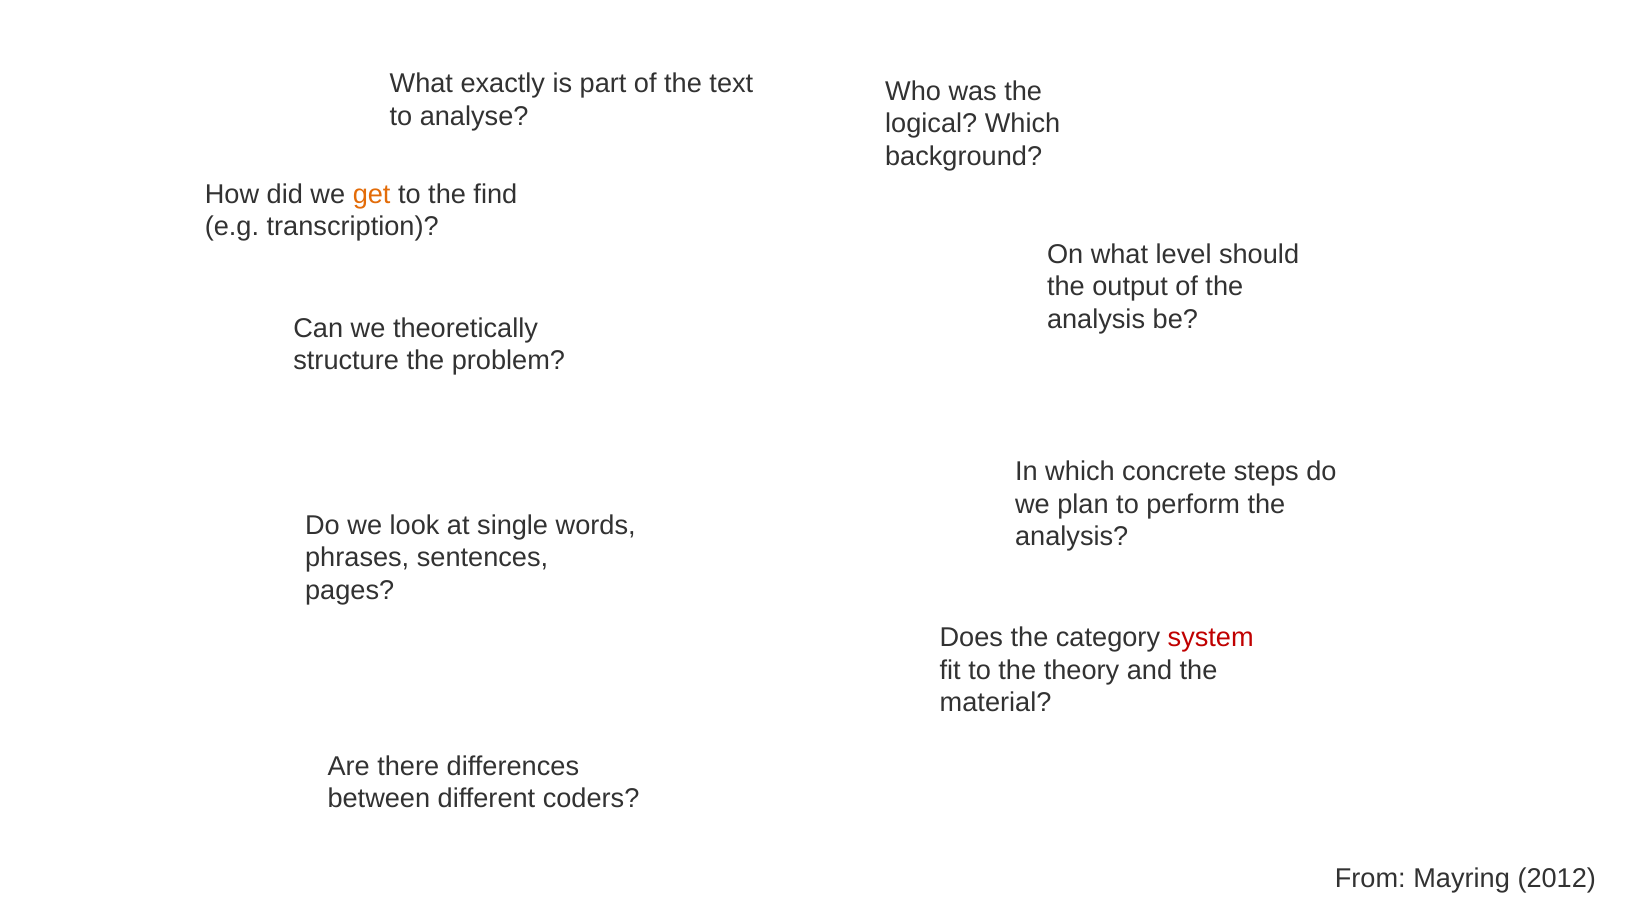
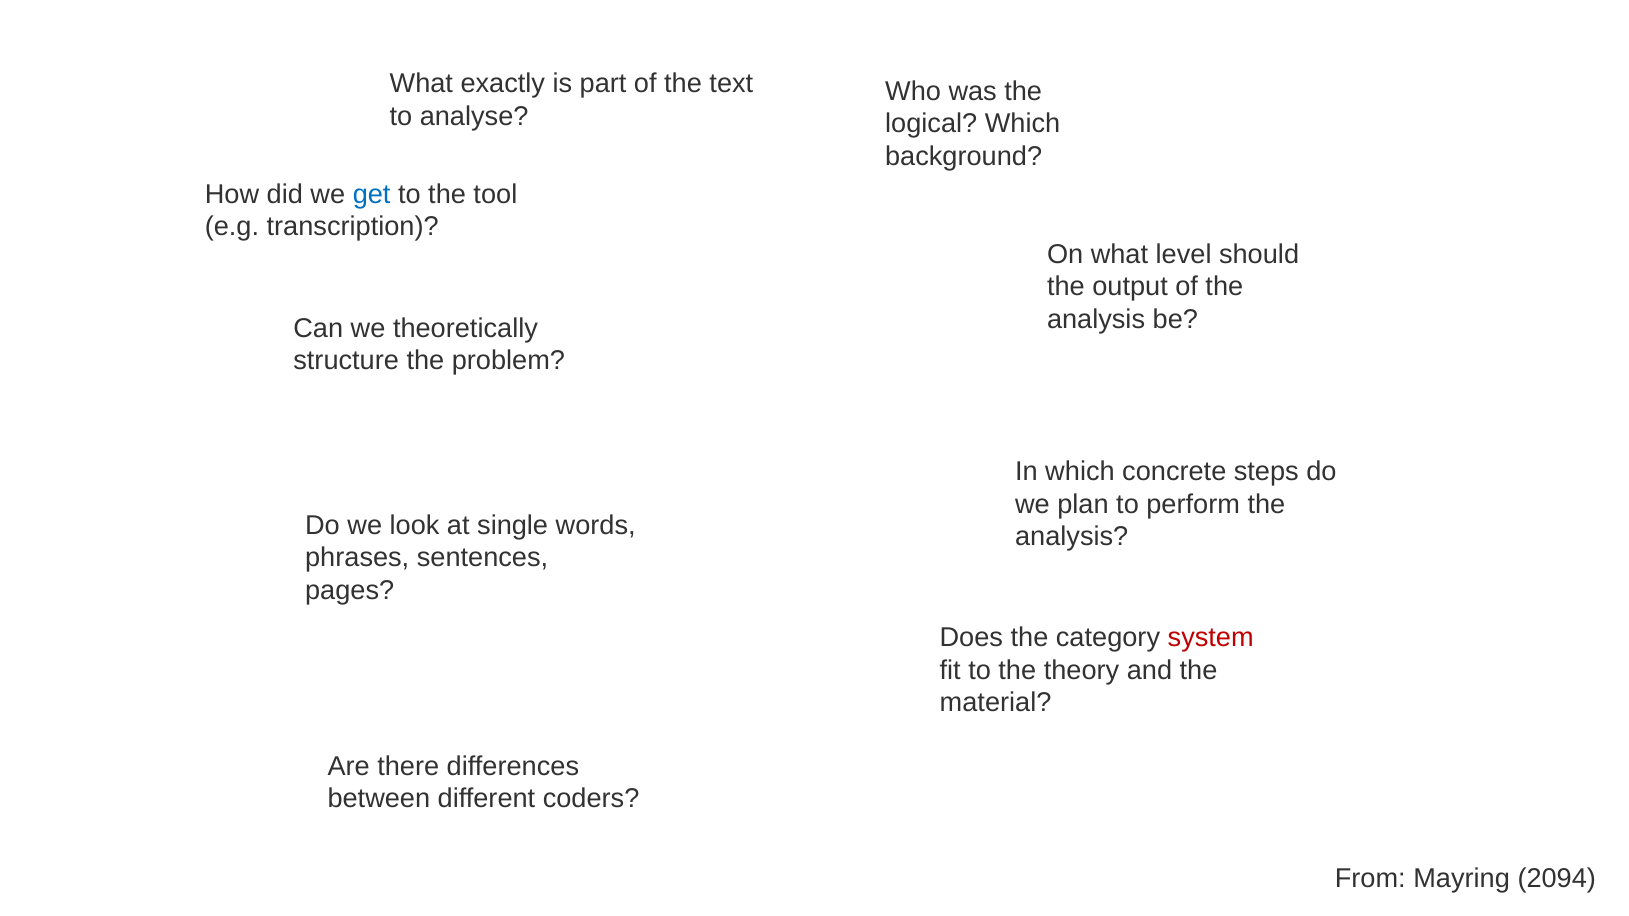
get colour: orange -> blue (372, 194)
find: find -> tool (495, 194)
2012: 2012 -> 2094 (1557, 879)
